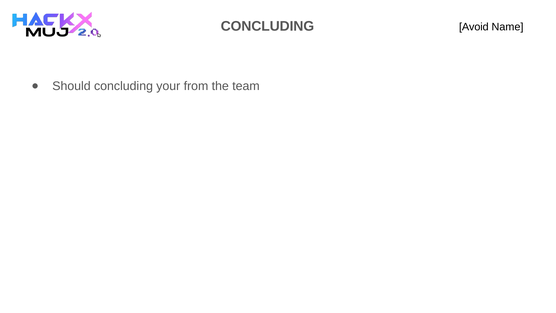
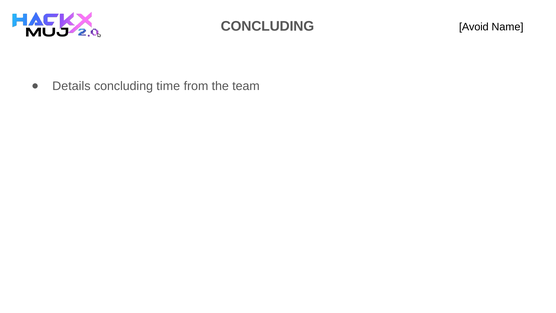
Should: Should -> Details (71, 86)
your: your -> time (168, 86)
